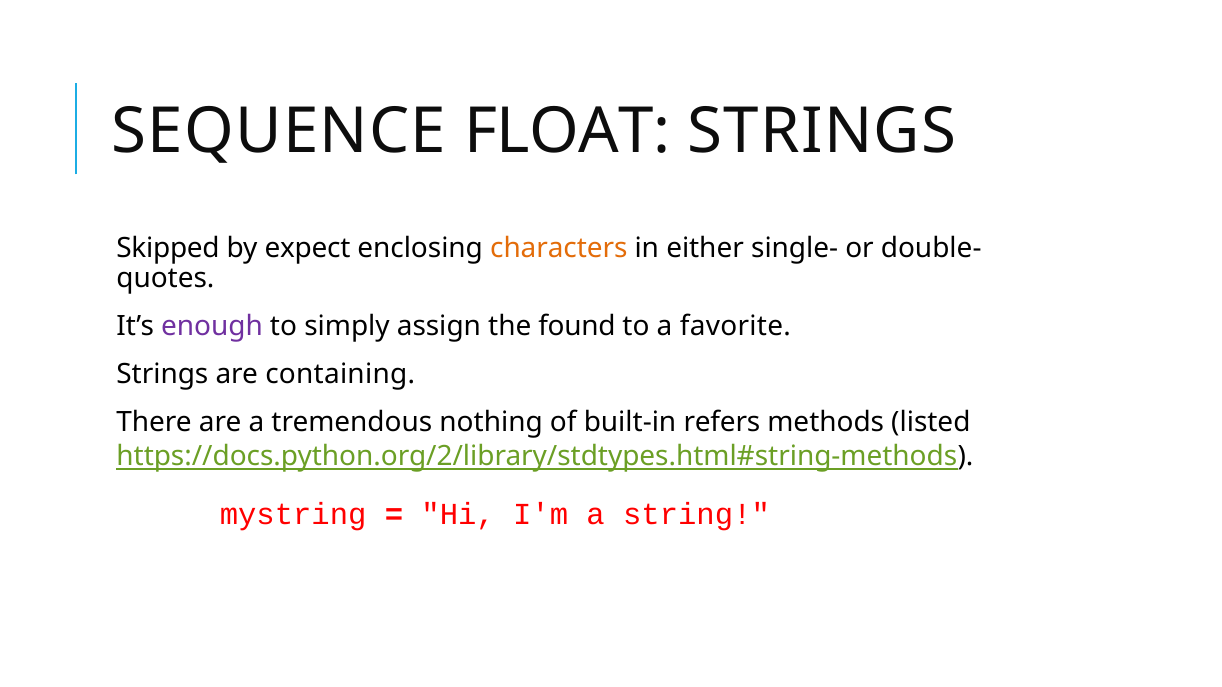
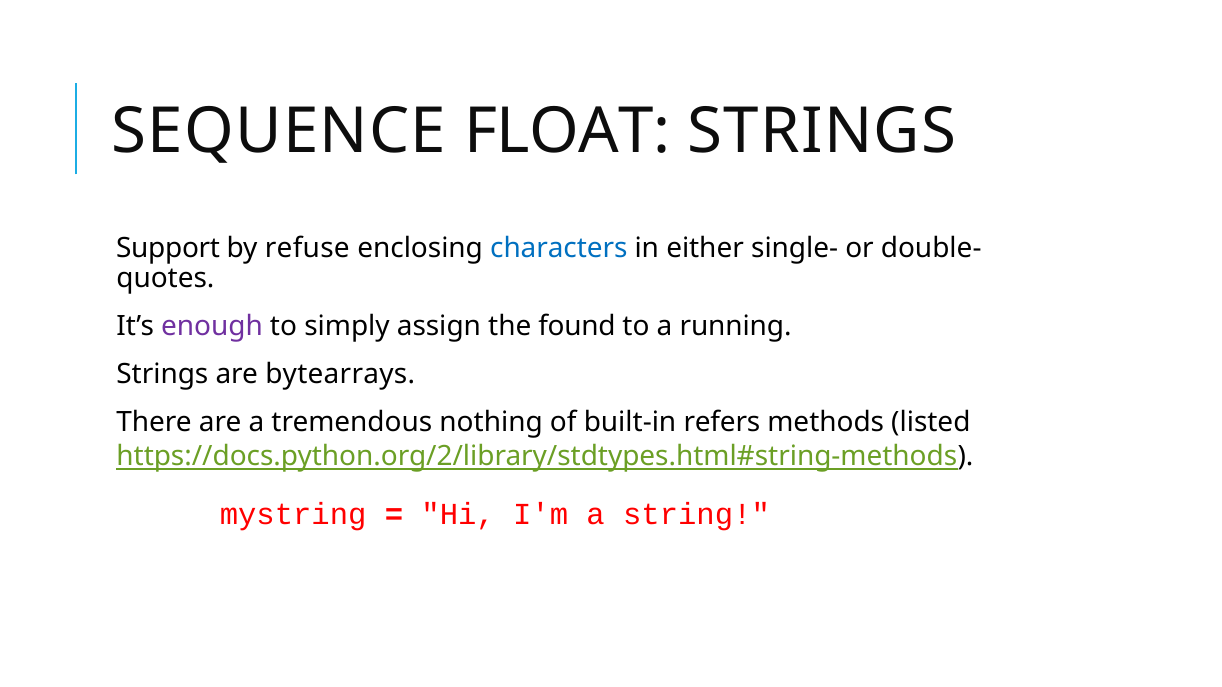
Skipped: Skipped -> Support (168, 249)
expect: expect -> refuse (307, 249)
characters colour: orange -> blue (559, 249)
favorite: favorite -> running (736, 327)
containing: containing -> bytearrays (340, 375)
